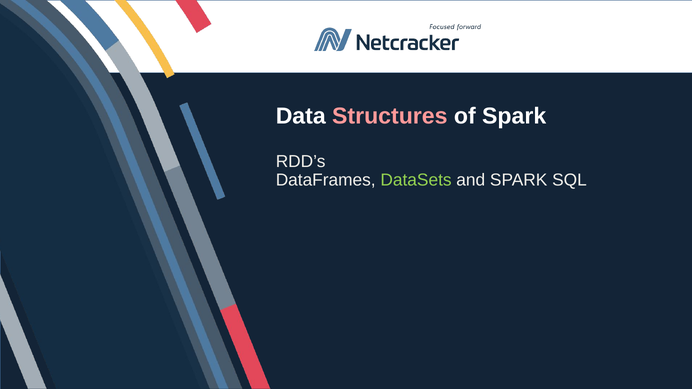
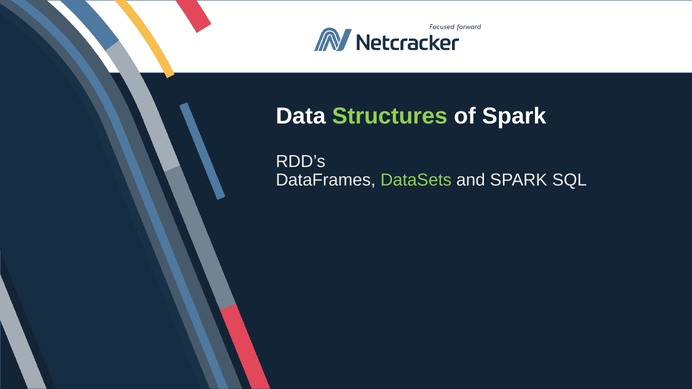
Structures colour: pink -> light green (390, 116)
